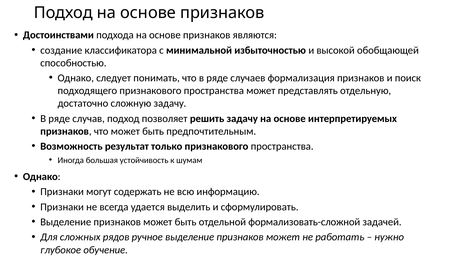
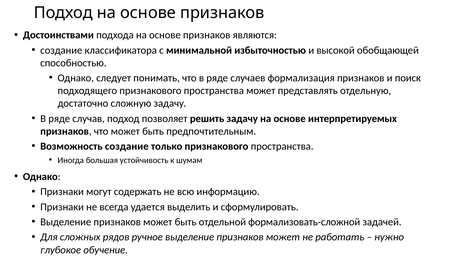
Возможность результат: результат -> создание (127, 146)
